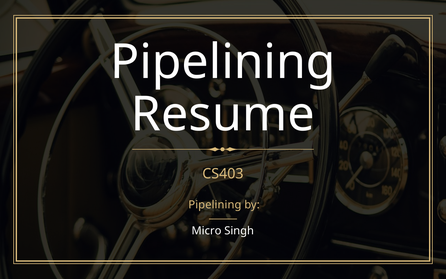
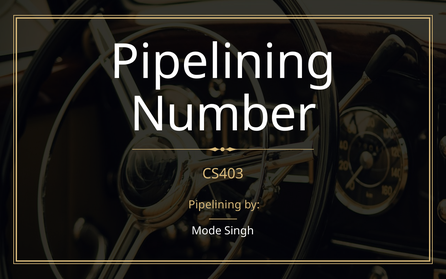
Resume: Resume -> Number (223, 114)
Micro: Micro -> Mode (207, 231)
